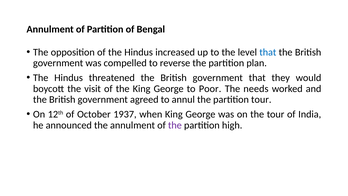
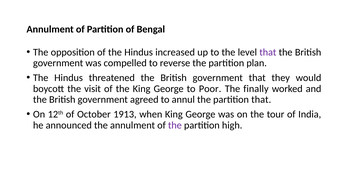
that colour: blue -> purple (268, 52)
needs: needs -> finally (256, 89)
partition tour: tour -> that (261, 99)
1937: 1937 -> 1913 (125, 114)
